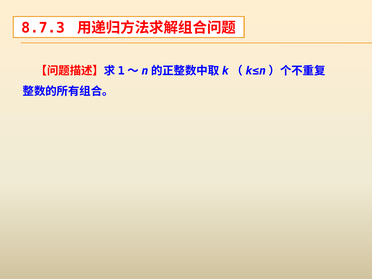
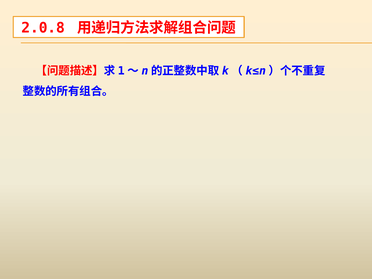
8.7.3: 8.7.3 -> 2.0.8 (43, 28)
